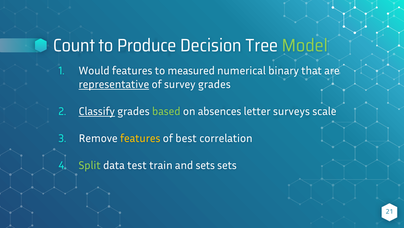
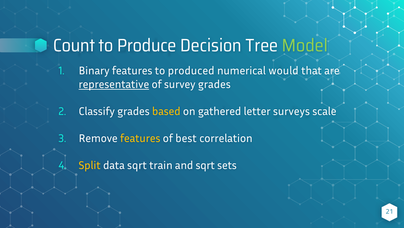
Would: Would -> Binary (94, 71)
measured: measured -> produced (191, 71)
binary: binary -> would (284, 71)
Classify underline: present -> none (97, 111)
based colour: light green -> yellow (166, 111)
absences: absences -> gathered (220, 111)
Split colour: light green -> yellow (90, 165)
data test: test -> sqrt (137, 165)
and sets: sets -> sqrt (205, 165)
